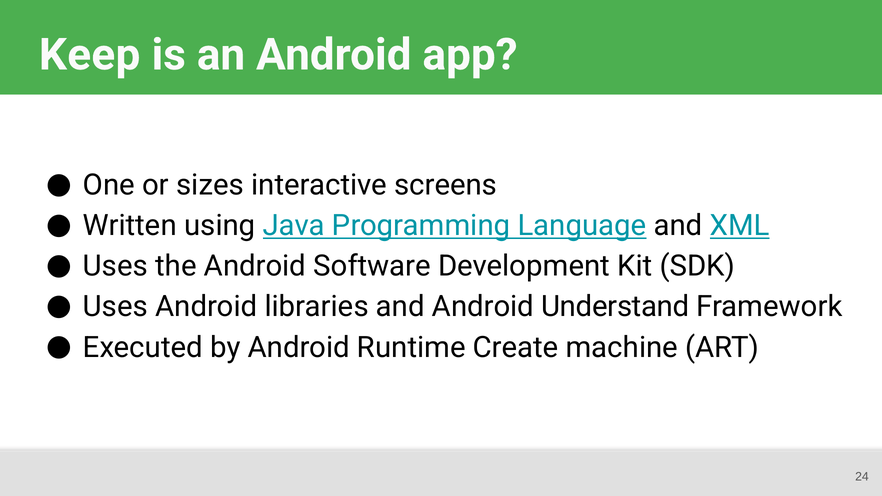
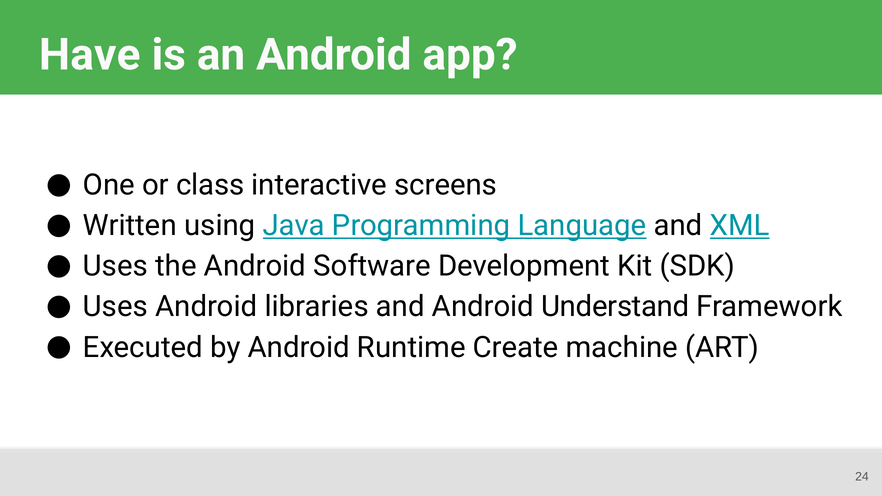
Keep: Keep -> Have (90, 55)
sizes: sizes -> class (210, 185)
